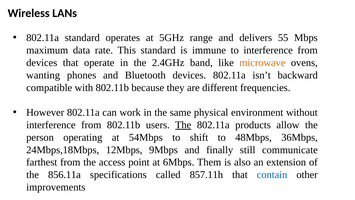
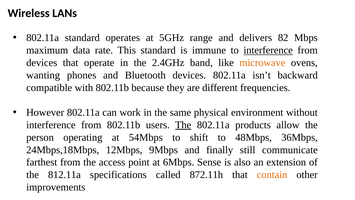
55: 55 -> 82 (283, 38)
interference underline: none -> present (268, 50)
Them: Them -> Sense (209, 162)
856.11a: 856.11a -> 812.11a (64, 174)
857.11h: 857.11h -> 872.11h (206, 174)
contain colour: blue -> orange (272, 174)
